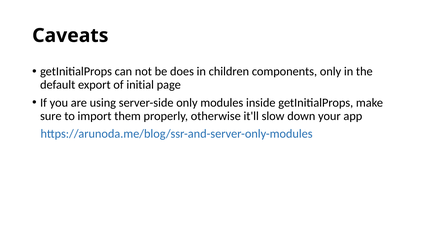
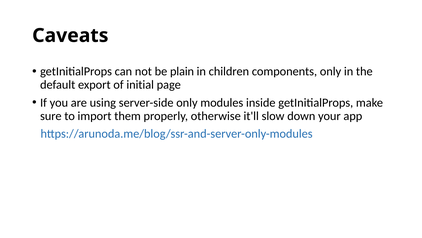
does: does -> plain (182, 71)
